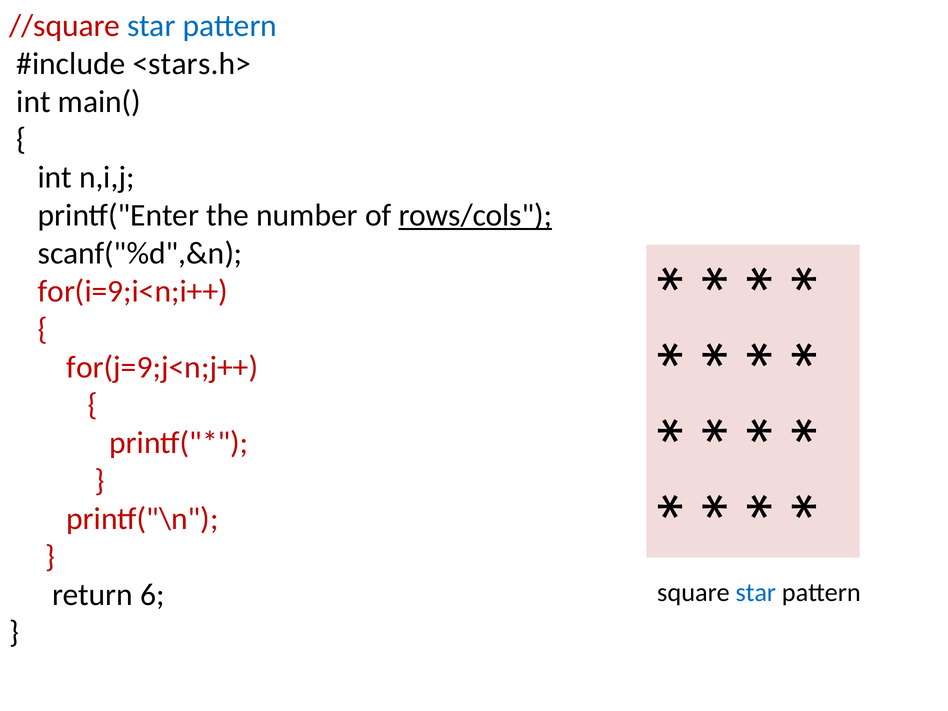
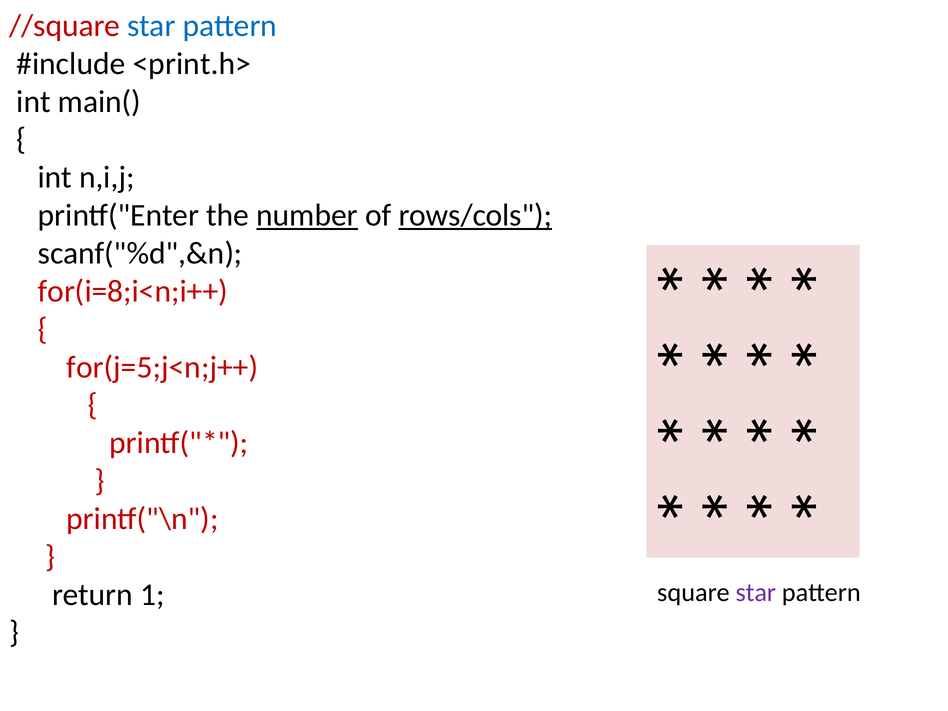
<stars.h>: <stars.h> -> <print.h> (192, 64)
number underline: none -> present (307, 215)
for(i=9;i<n;i++: for(i=9;i<n;i++ -> for(i=8;i<n;i++ (133, 291)
for(j=9;j<n;j++: for(j=9;j<n;j++ -> for(j=5;j<n;j++ (162, 367)
star colour: blue -> purple (756, 592)
6: 6 -> 1 (152, 595)
